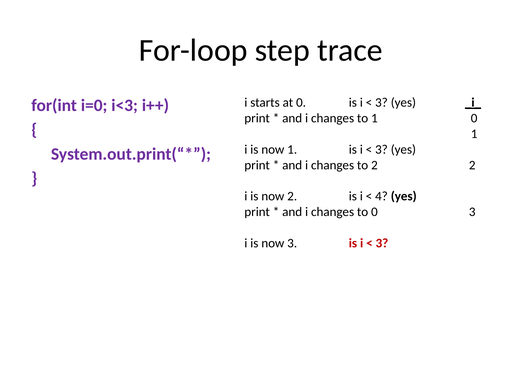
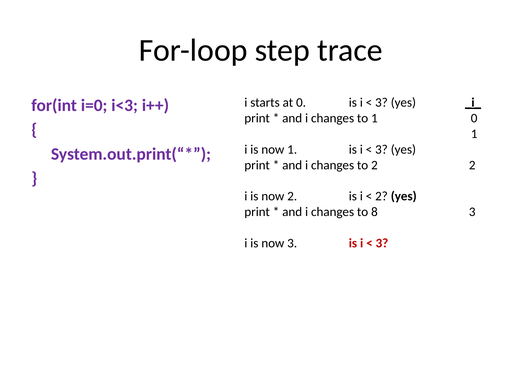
4: 4 -> 2 (381, 197)
to 0: 0 -> 8 (374, 212)
